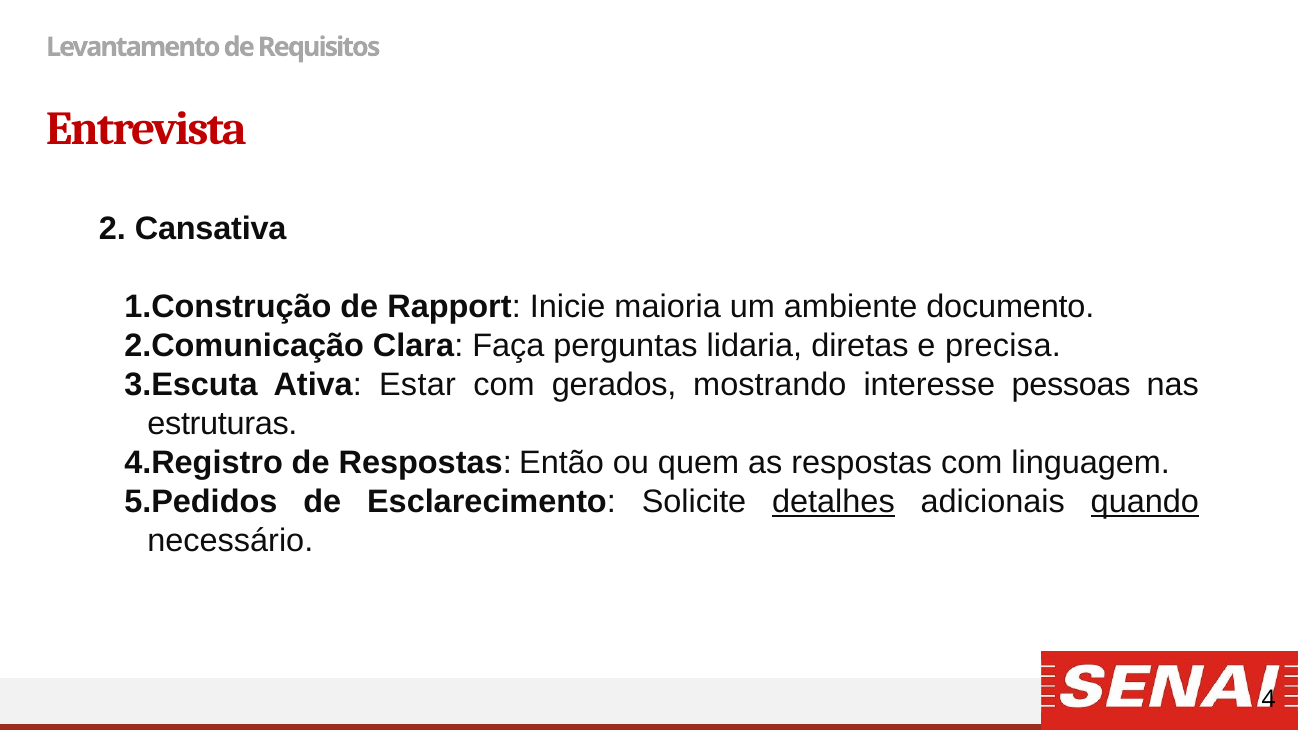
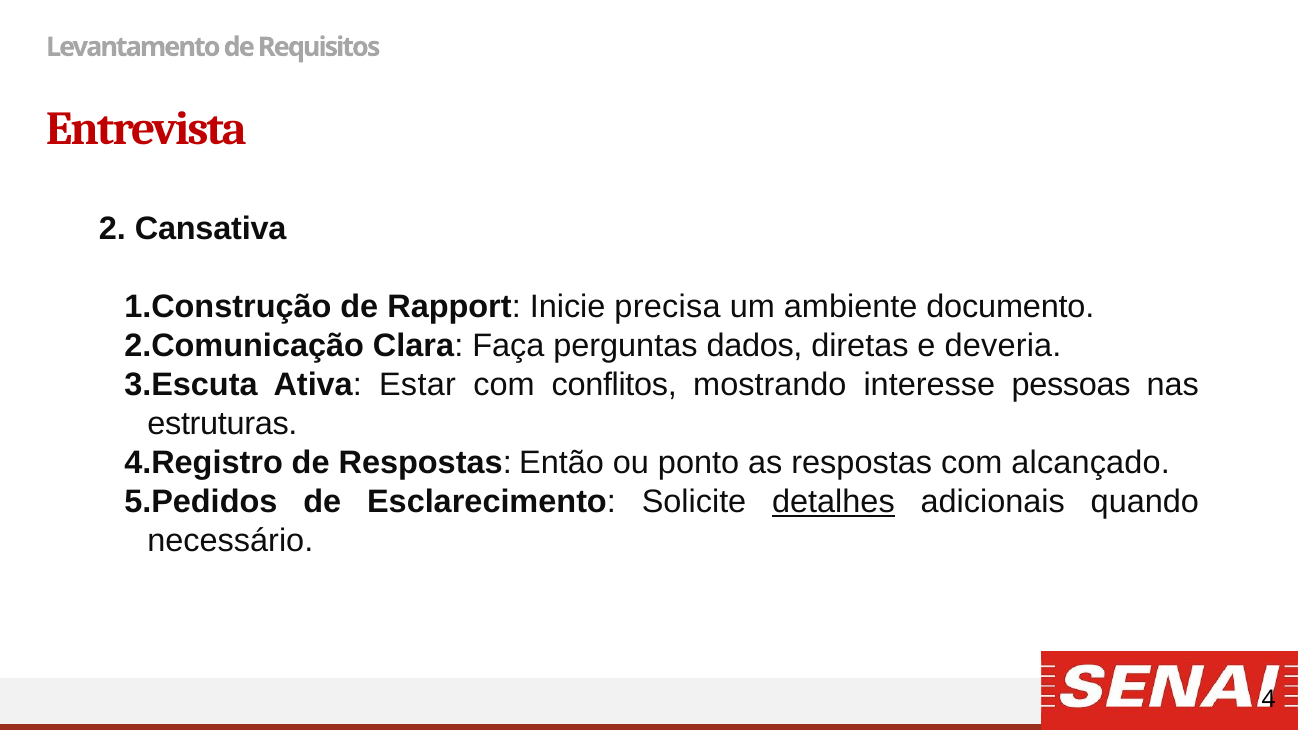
maioria: maioria -> precisa (668, 307)
lidaria: lidaria -> dados (755, 346)
precisa: precisa -> deveria (1003, 346)
gerados: gerados -> conflitos (614, 385)
quem: quem -> ponto (699, 463)
linguagem: linguagem -> alcançado (1091, 463)
quando underline: present -> none (1145, 502)
